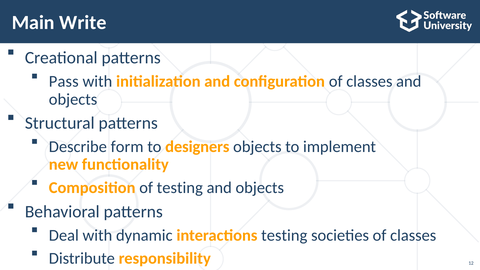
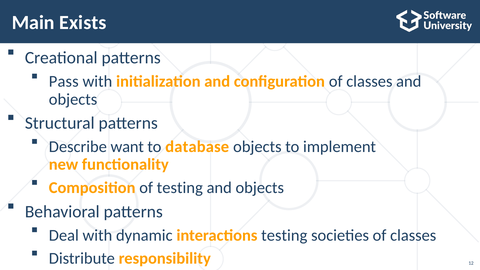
Write: Write -> Exists (83, 23)
form: form -> want (127, 147)
designers: designers -> database (197, 147)
